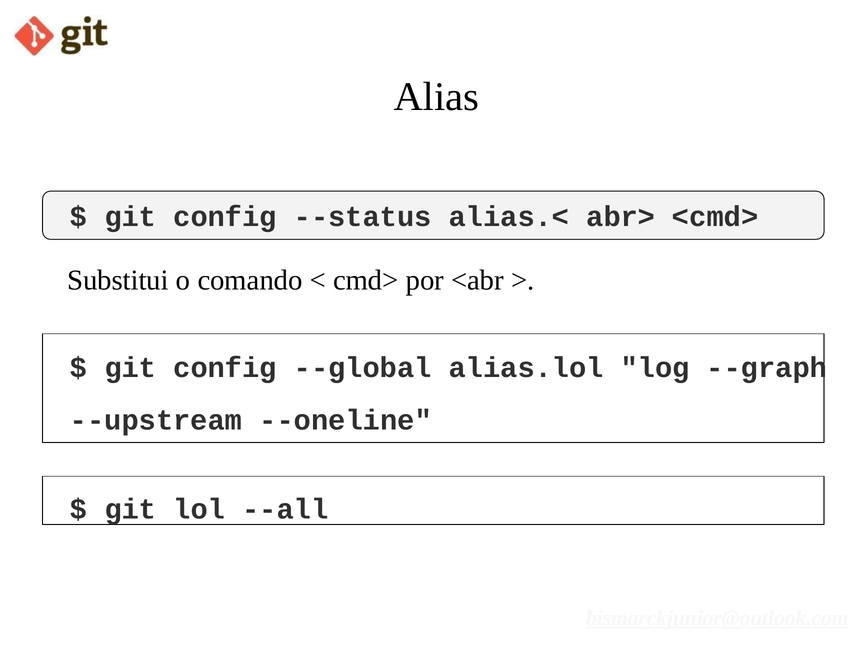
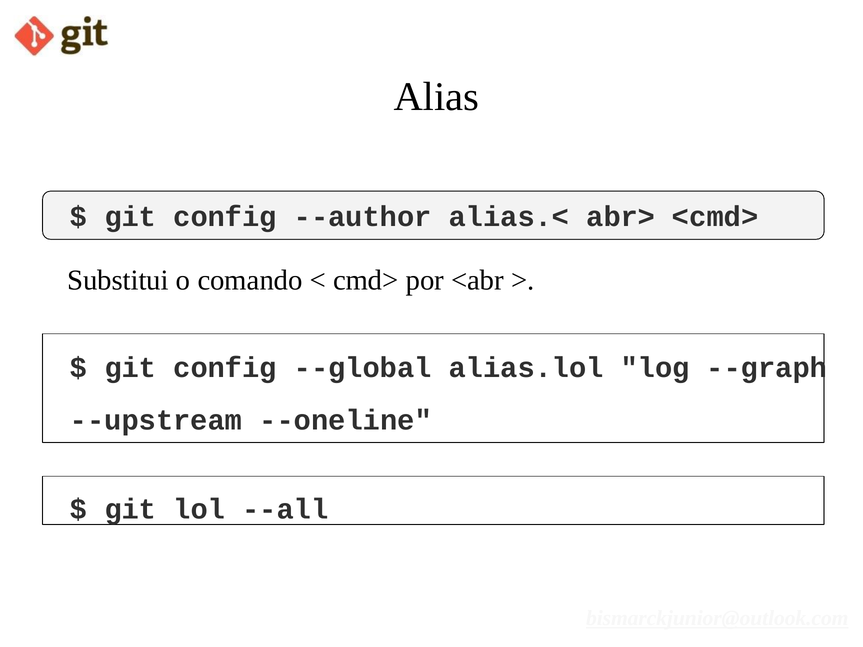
--status: --status -> --author (363, 217)
